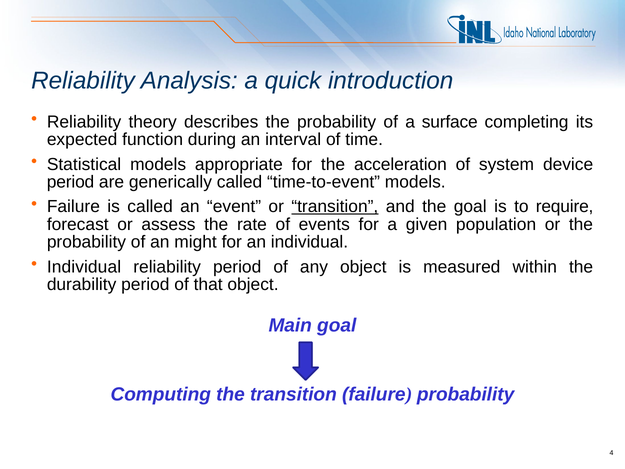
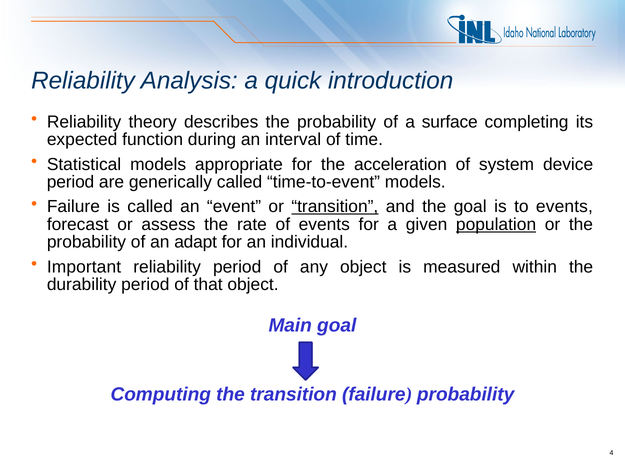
to require: require -> events (564, 207)
population underline: none -> present (496, 224)
might: might -> adapt (196, 242)
Individual: Individual -> Important (84, 267)
